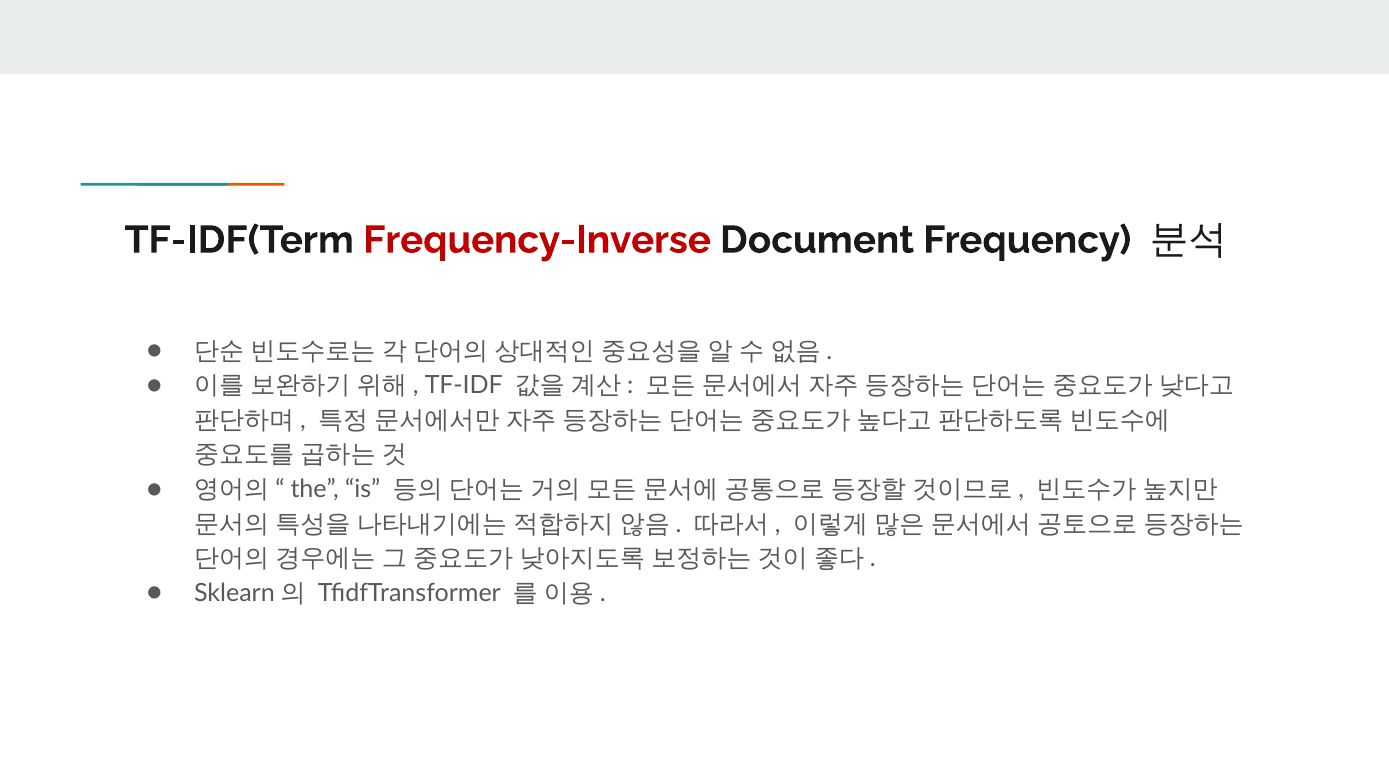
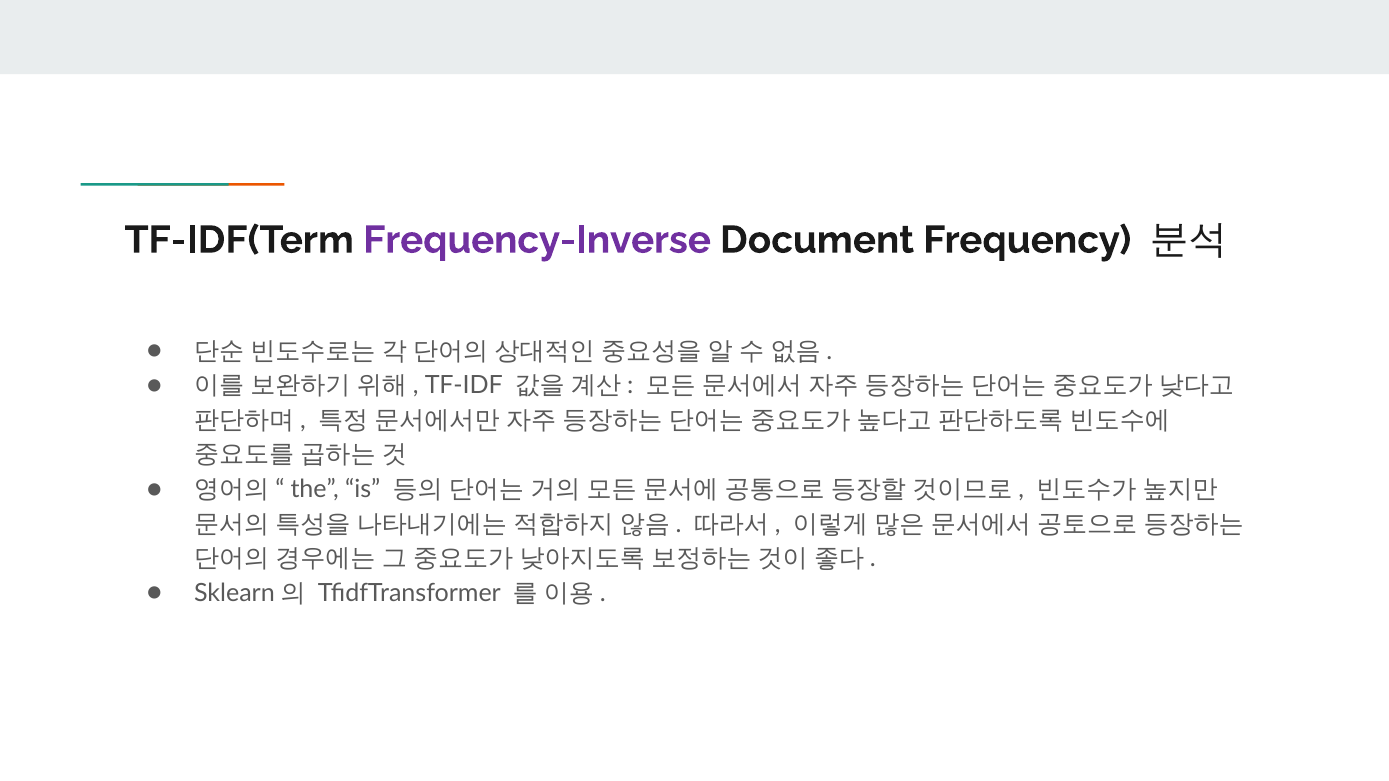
Frequency-Inverse colour: red -> purple (537, 240)
